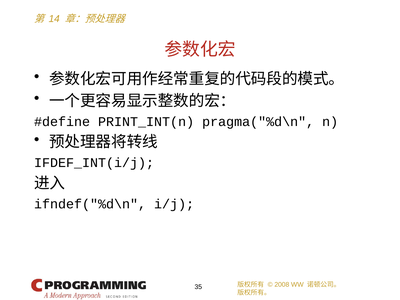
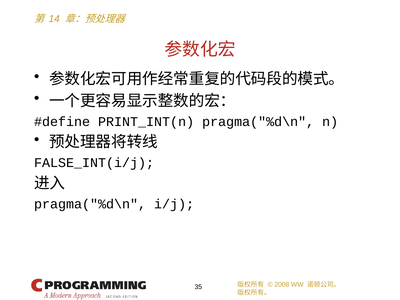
IFDEF_INT(i/j: IFDEF_INT(i/j -> FALSE_INT(i/j (94, 163)
ifndef("%d\n: ifndef("%d\n -> pragma("%d\n (90, 204)
